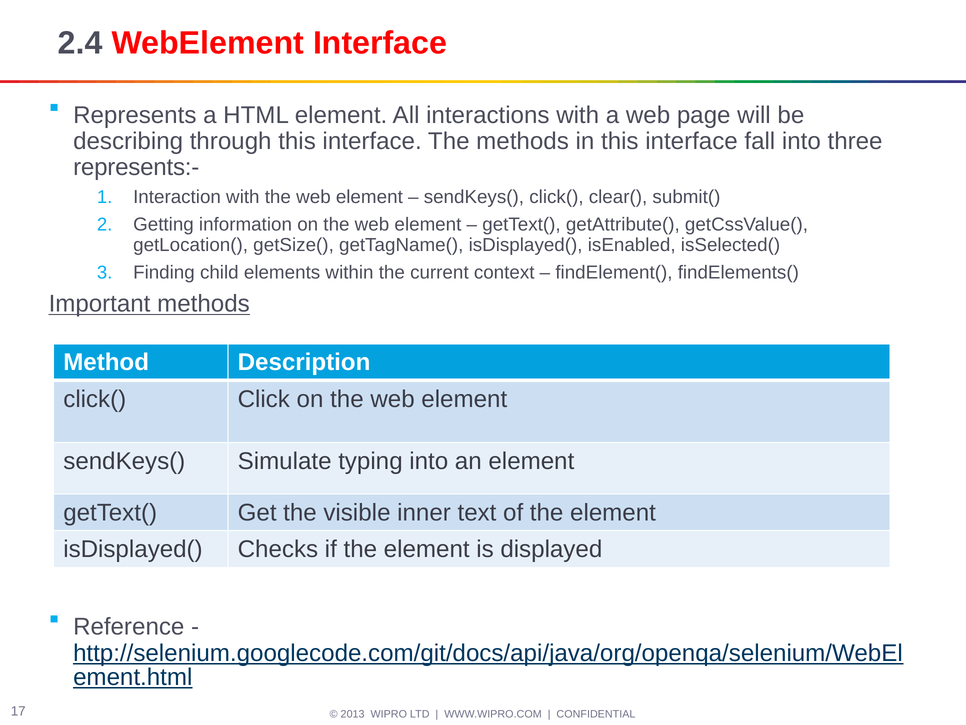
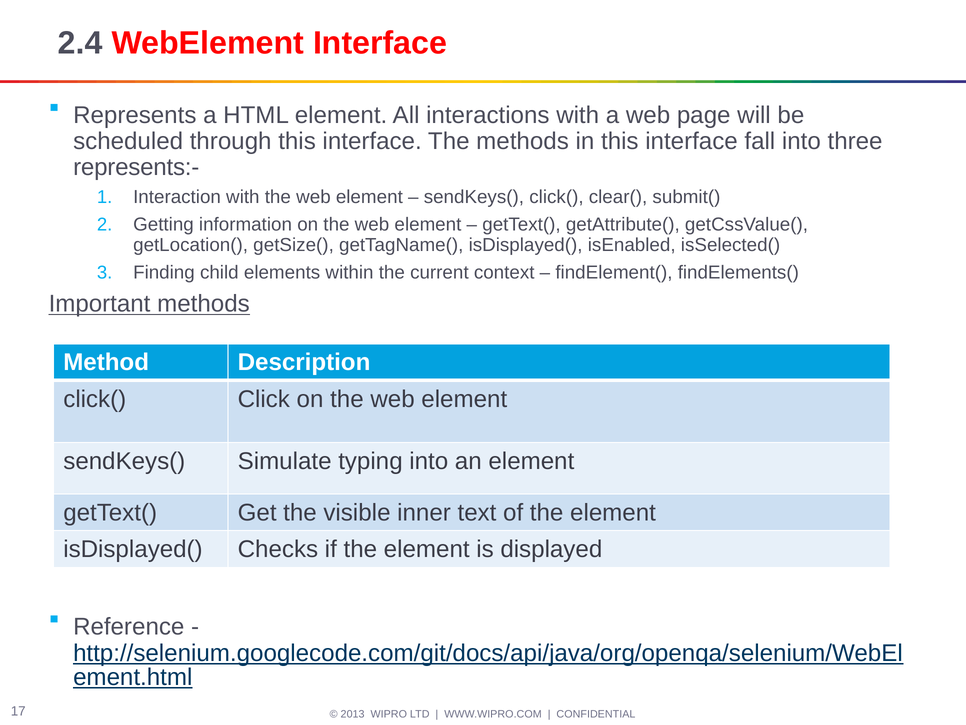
describing: describing -> scheduled (128, 141)
